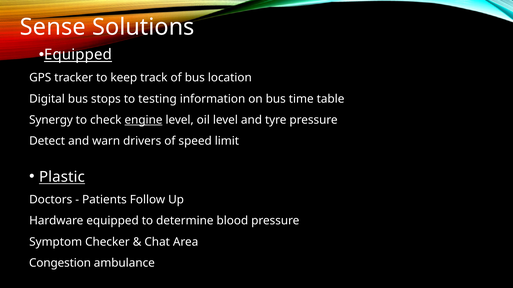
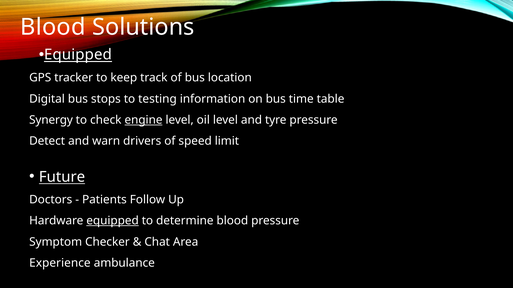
Sense: Sense -> Blood (53, 27)
Plastic: Plastic -> Future (62, 177)
equipped underline: none -> present (113, 221)
Congestion: Congestion -> Experience (60, 263)
